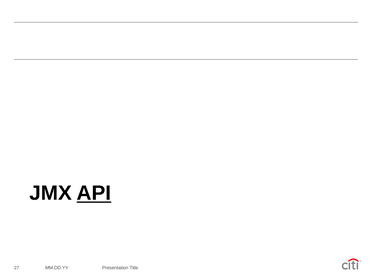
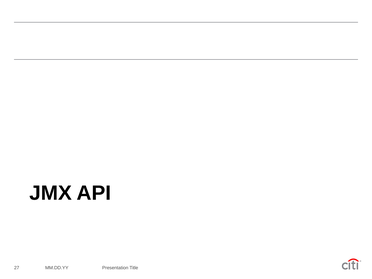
API underline: present -> none (94, 193)
